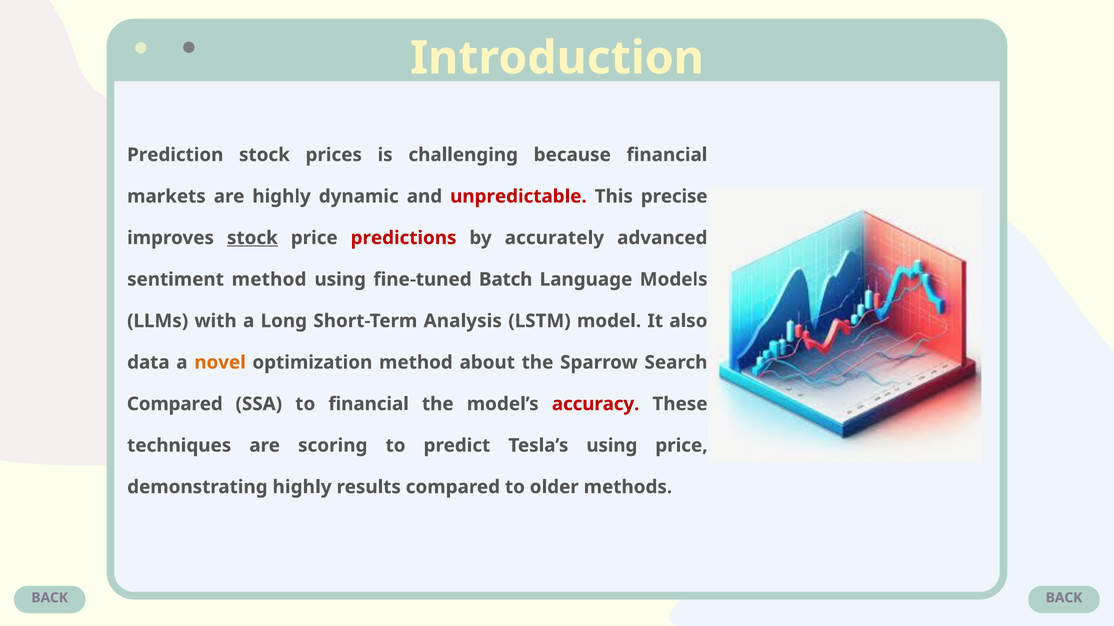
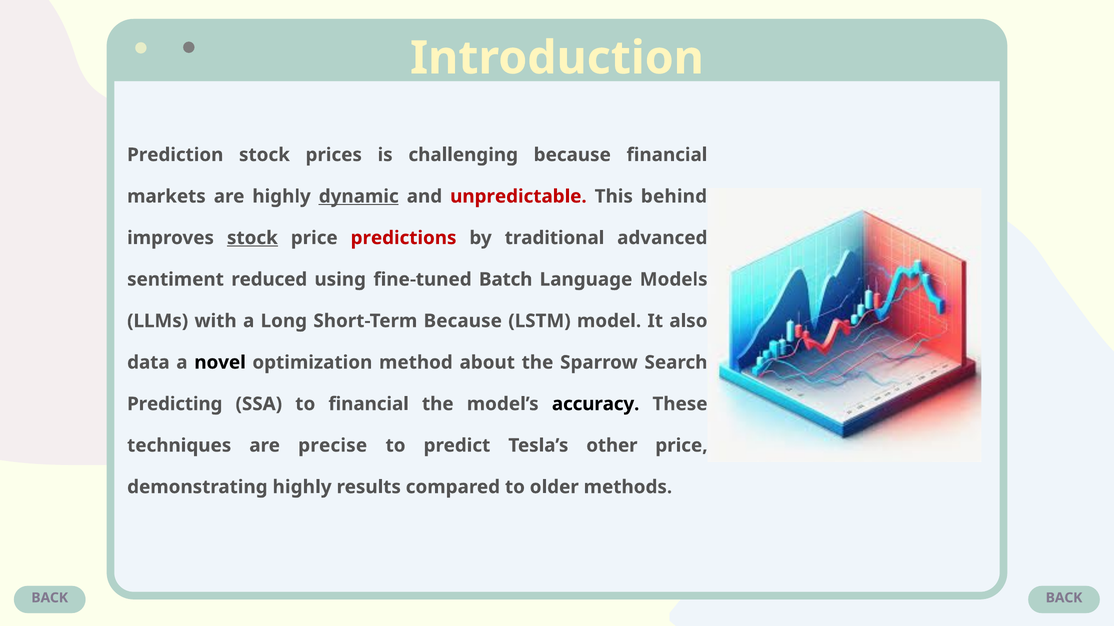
dynamic underline: none -> present (359, 197)
precise: precise -> behind (674, 197)
accurately: accurately -> traditional (554, 238)
sentiment method: method -> reduced (269, 280)
Short-Term Analysis: Analysis -> Because (463, 321)
novel colour: orange -> black (220, 363)
Compared: Compared -> Predicting (175, 404)
accuracy colour: red -> black (596, 404)
scoring: scoring -> precise (333, 446)
Tesla’s using: using -> other (612, 446)
